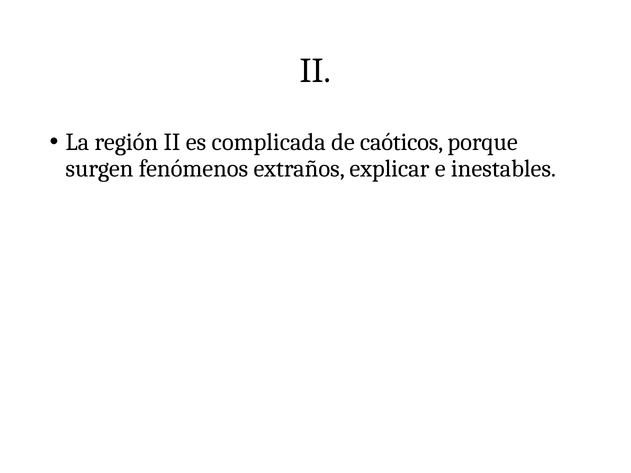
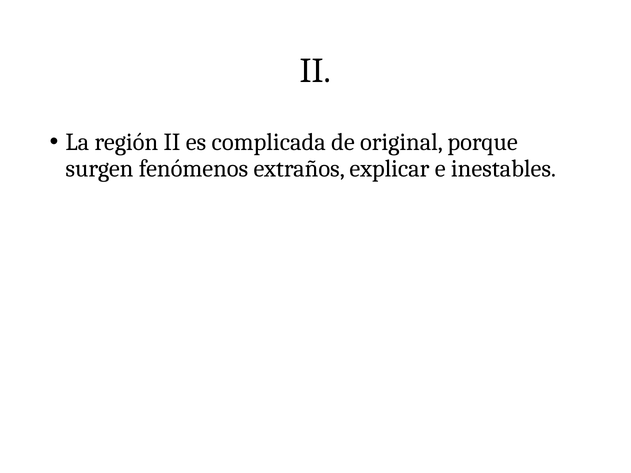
caóticos: caóticos -> original (401, 142)
